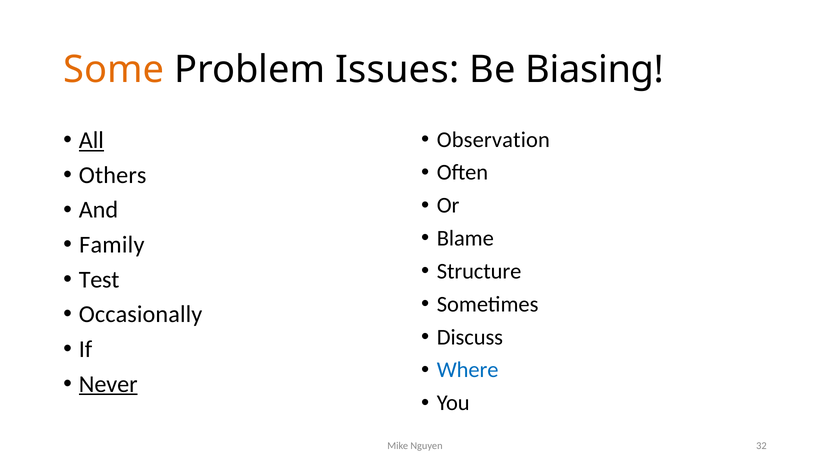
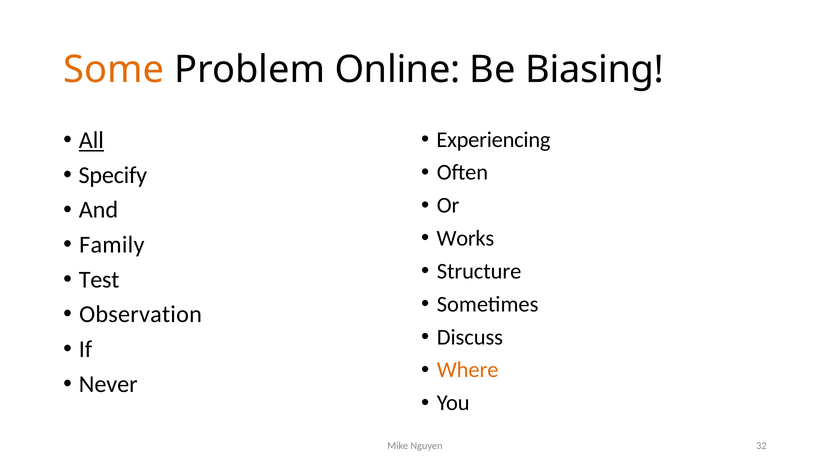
Issues: Issues -> Online (398, 70)
Observation: Observation -> Experiencing (493, 140)
Others: Others -> Specify (113, 175)
Blame: Blame -> Works (465, 238)
Occasionally: Occasionally -> Observation (140, 314)
Where colour: blue -> orange (468, 370)
Never underline: present -> none (108, 384)
